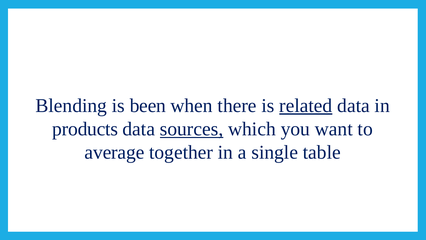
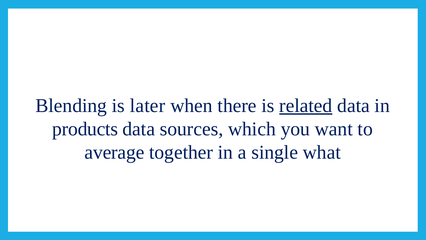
been: been -> later (148, 105)
sources underline: present -> none (192, 129)
table: table -> what (322, 152)
